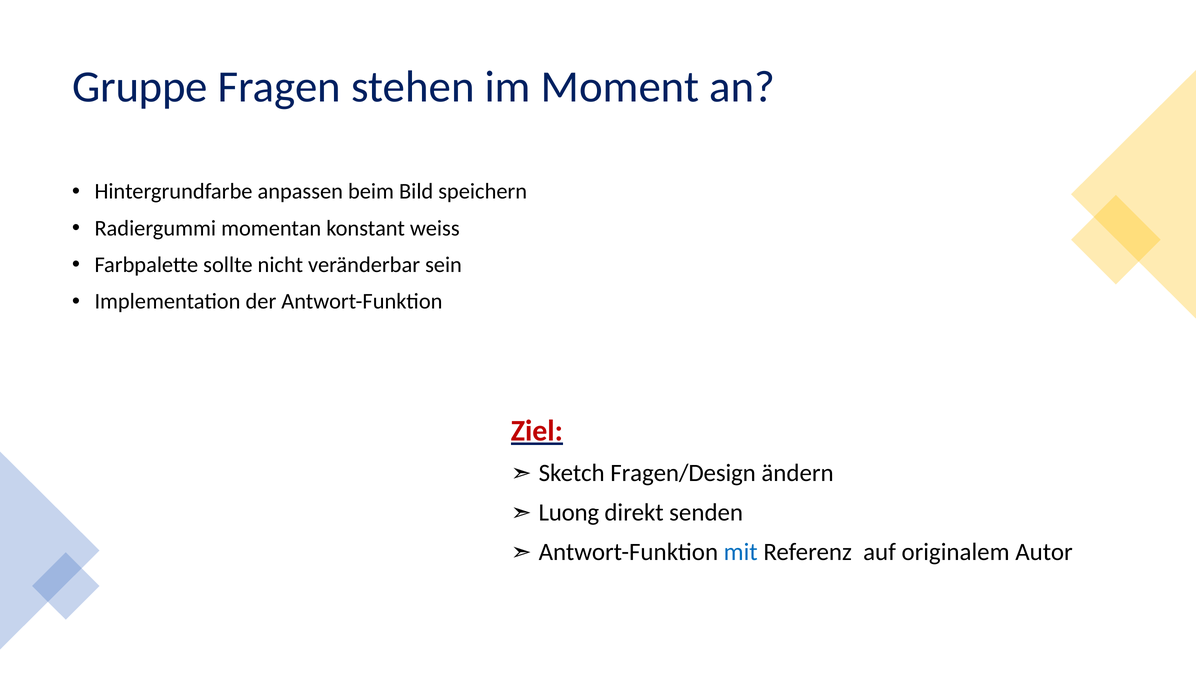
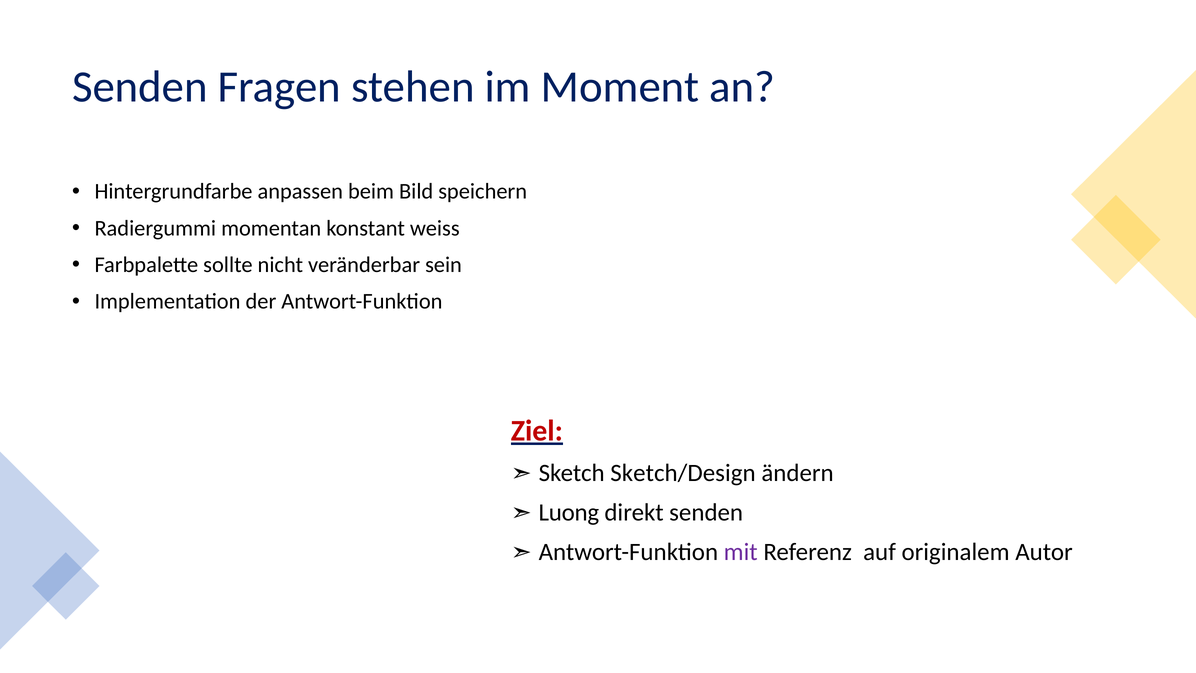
Gruppe: Gruppe -> Senden (140, 87)
Fragen/Design: Fragen/Design -> Sketch/Design (683, 473)
mit colour: blue -> purple (741, 552)
